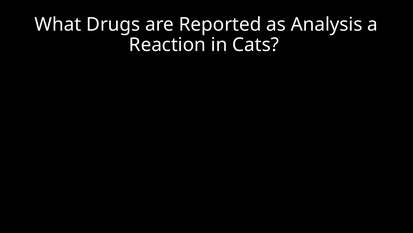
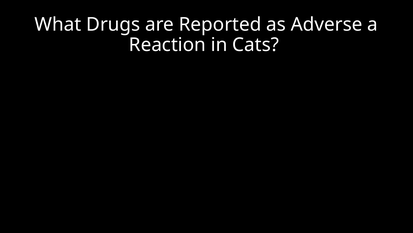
Analysis: Analysis -> Adverse (327, 24)
